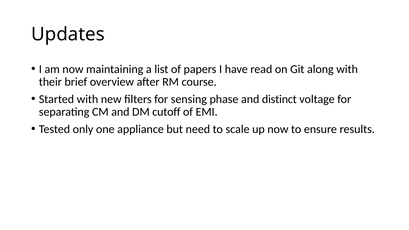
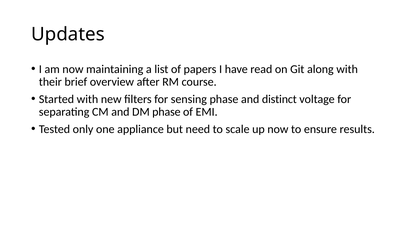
DM cutoff: cutoff -> phase (166, 112)
